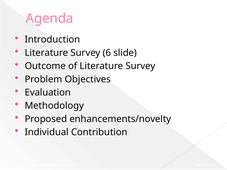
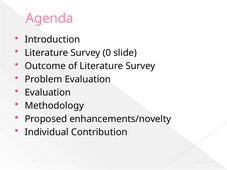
6: 6 -> 0 (107, 53)
Problem Objectives: Objectives -> Evaluation (88, 79)
